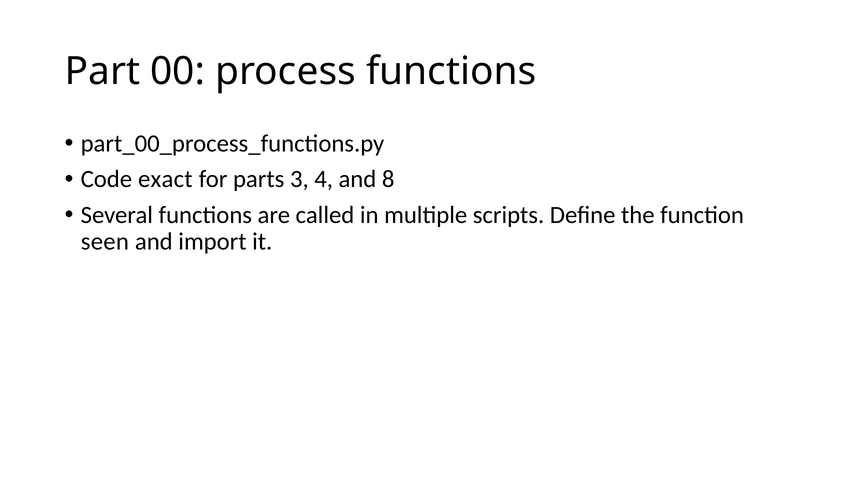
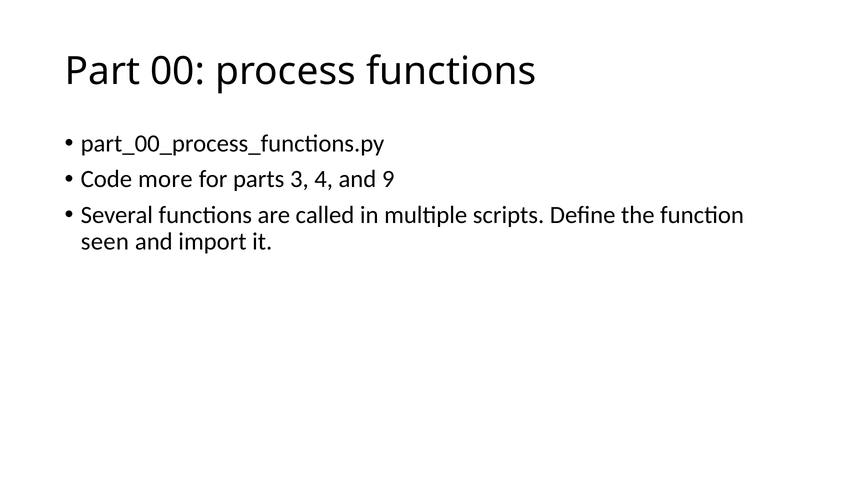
exact: exact -> more (165, 179)
8: 8 -> 9 (388, 179)
